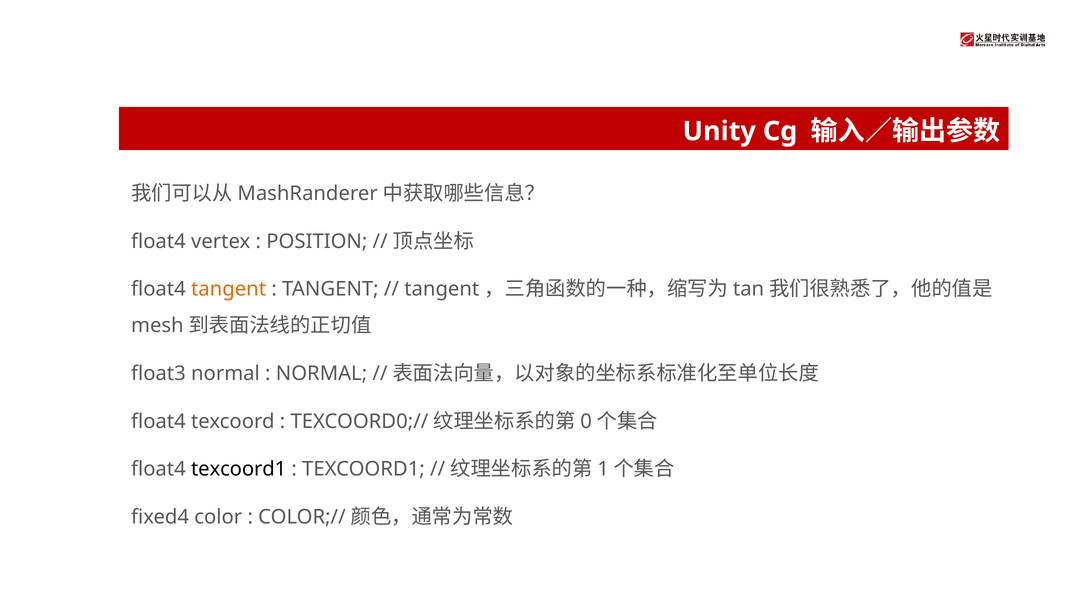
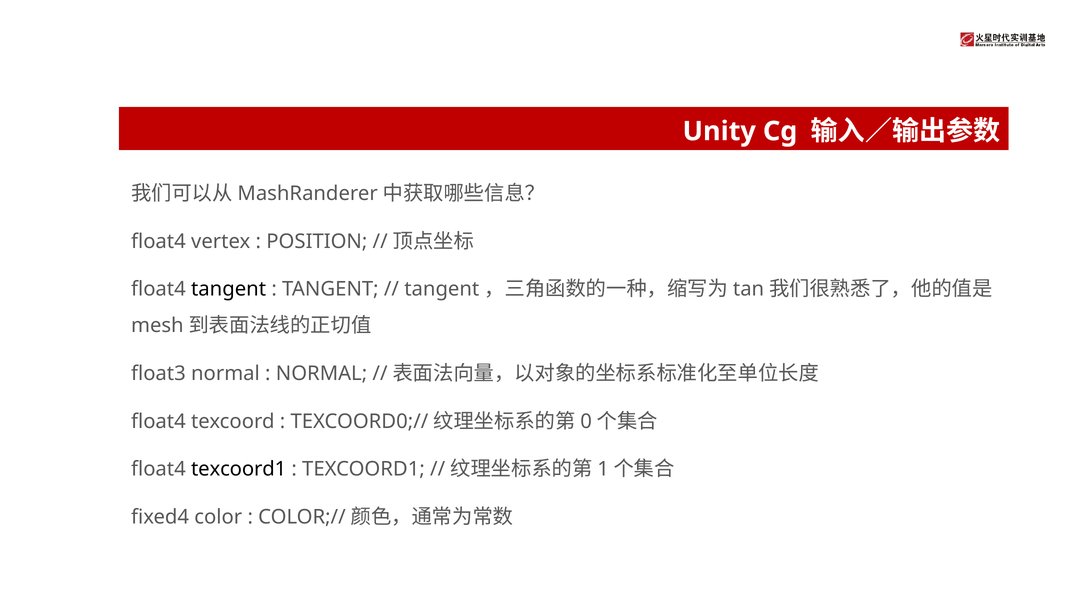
tangent colour: orange -> black (229, 289)
